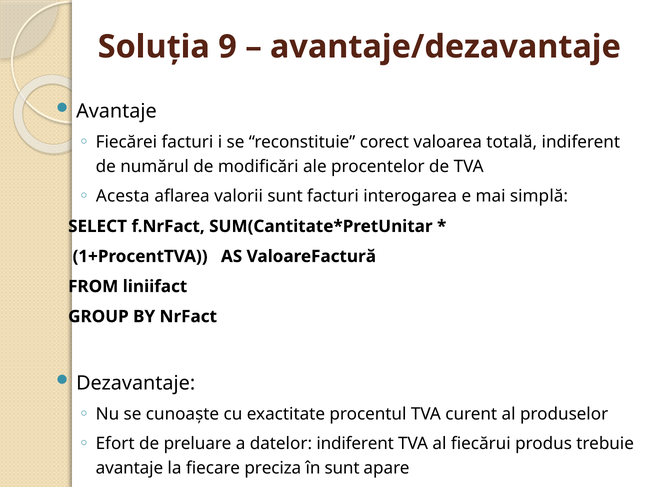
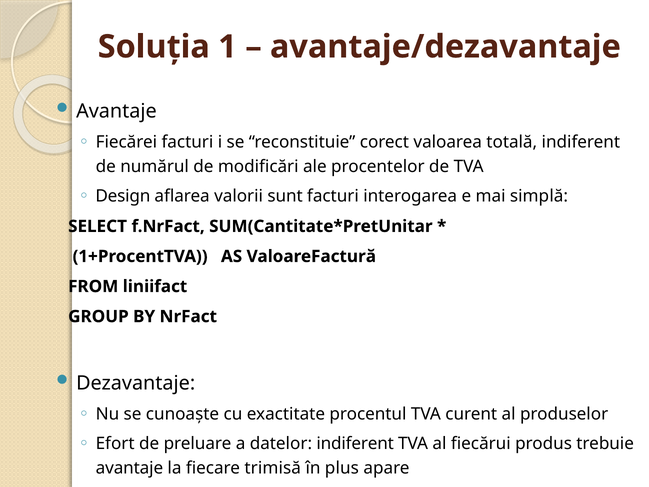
9: 9 -> 1 (227, 47)
Acesta: Acesta -> Design (123, 196)
preciza: preciza -> trimisă (273, 468)
în sunt: sunt -> plus (342, 468)
